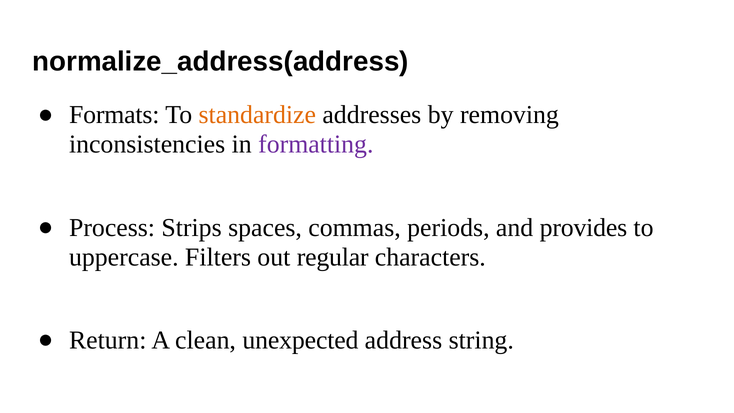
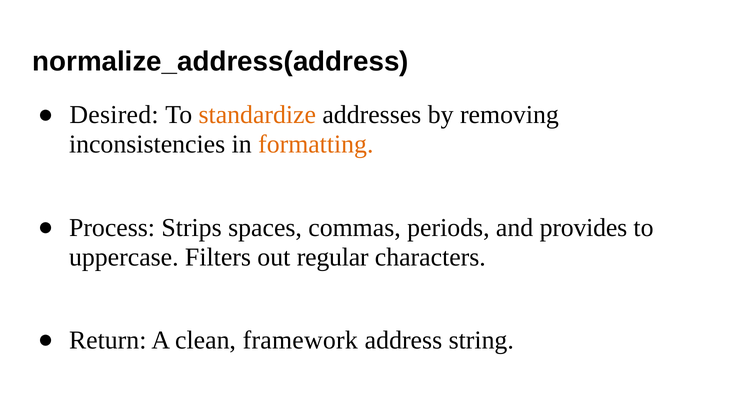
Formats: Formats -> Desired (114, 115)
formatting colour: purple -> orange (316, 144)
unexpected: unexpected -> framework (300, 340)
